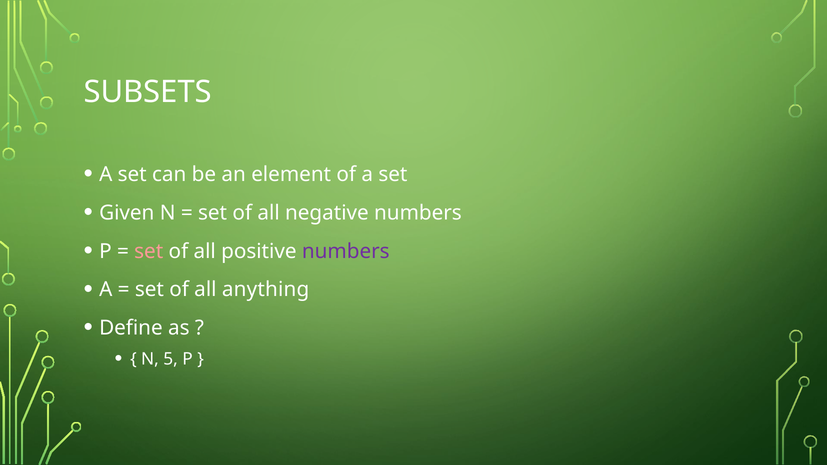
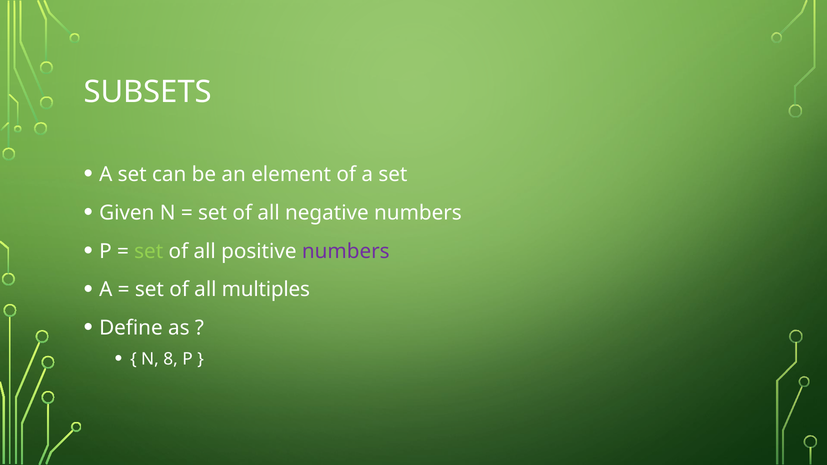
set colour: pink -> light green (149, 251)
anything: anything -> multiples (266, 290)
5: 5 -> 8 (171, 359)
